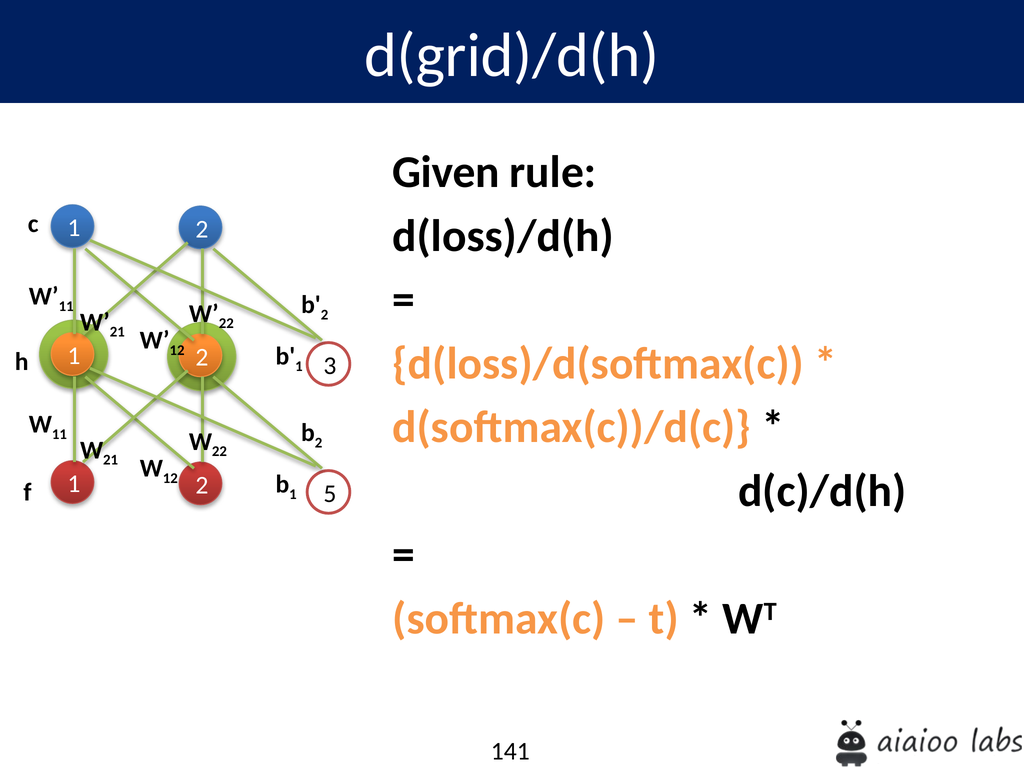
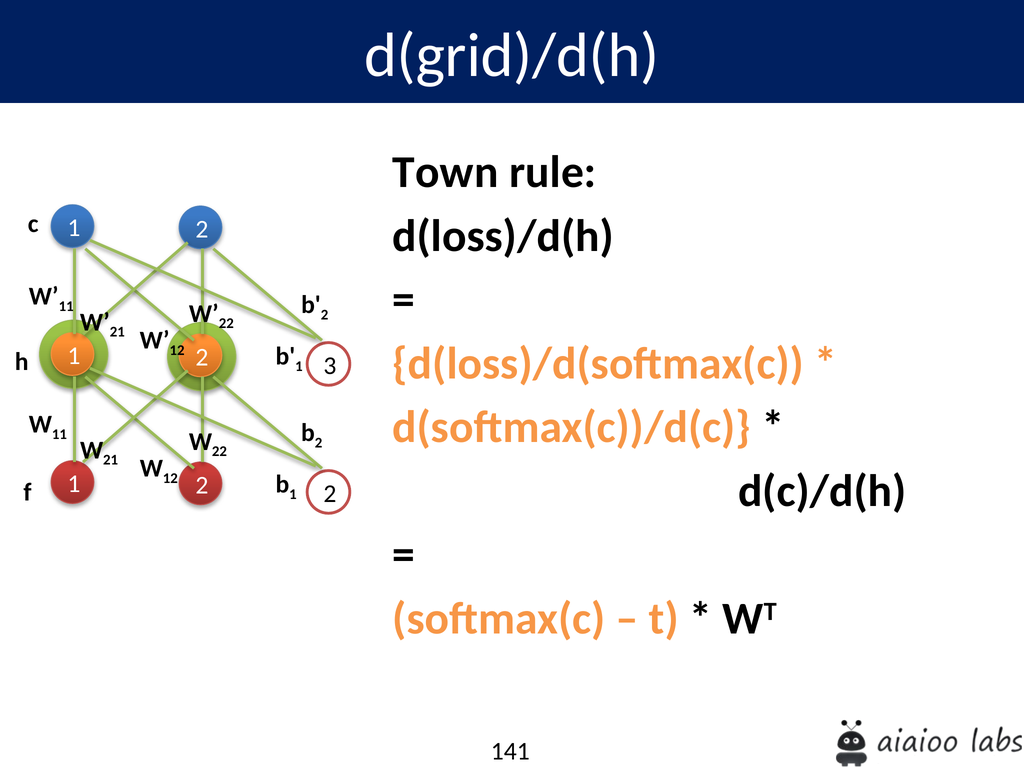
Given: Given -> Town (446, 172)
5: 5 -> 2 (330, 494)
